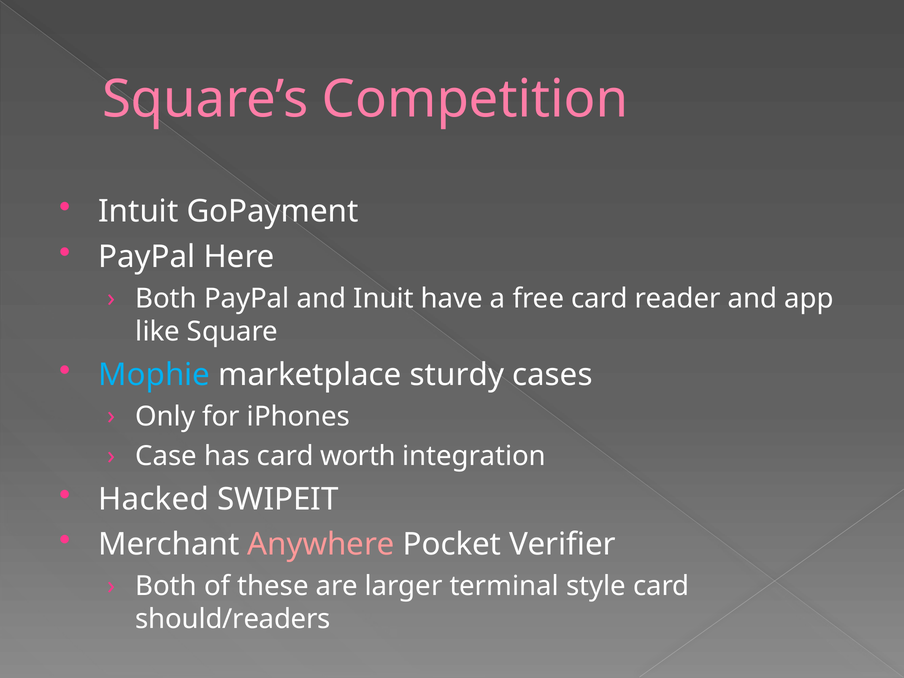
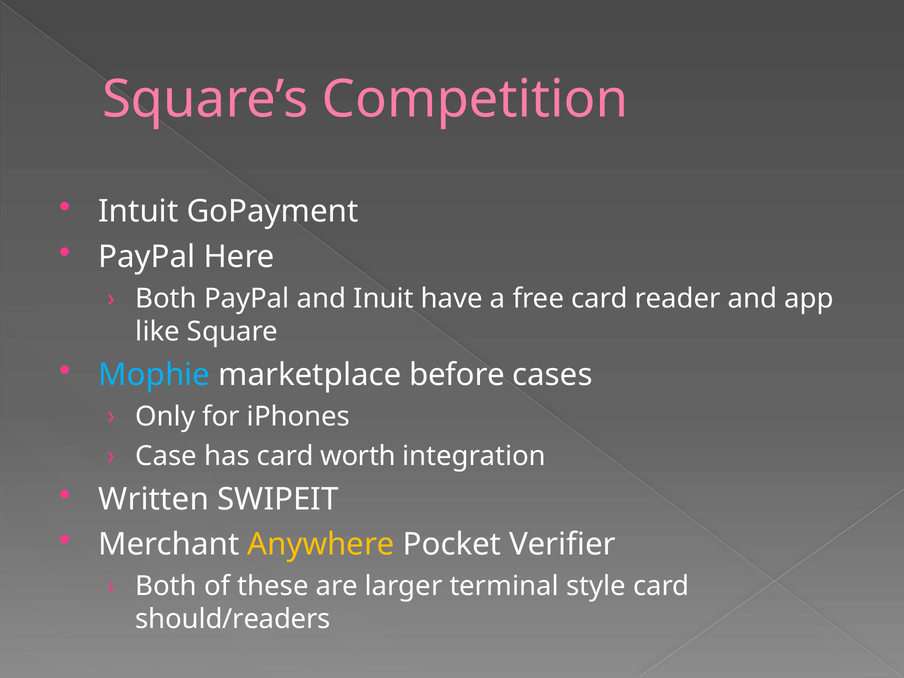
sturdy: sturdy -> before (457, 375)
Hacked: Hacked -> Written (154, 499)
Anywhere colour: pink -> yellow (321, 544)
